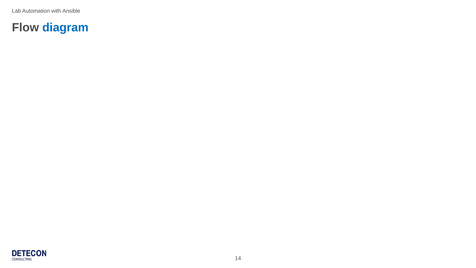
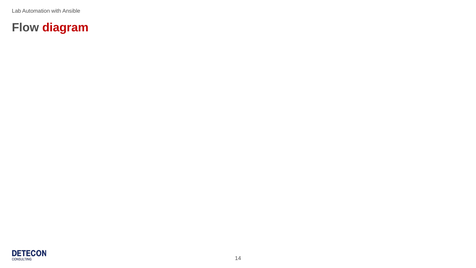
diagram colour: blue -> red (65, 27)
